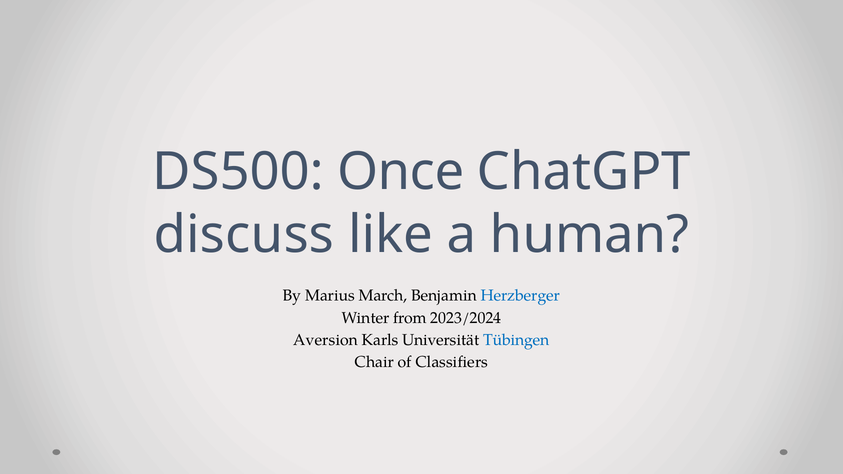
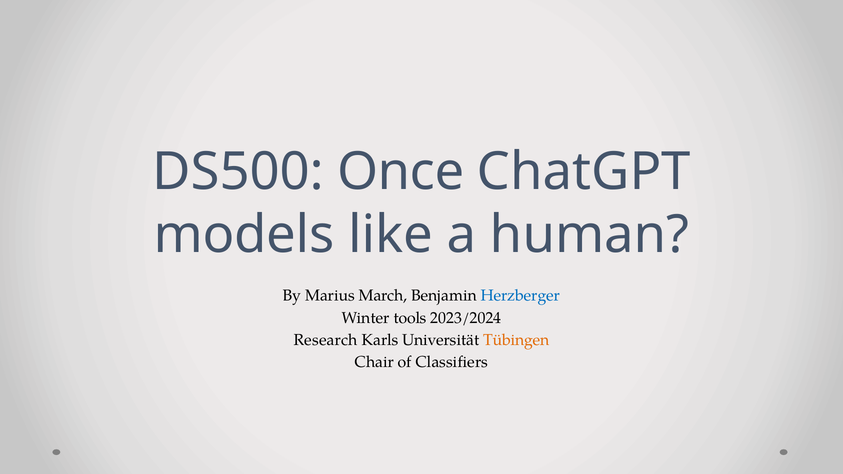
discuss: discuss -> models (244, 235)
from: from -> tools (410, 318)
Aversion: Aversion -> Research (326, 340)
Tübingen colour: blue -> orange (516, 340)
